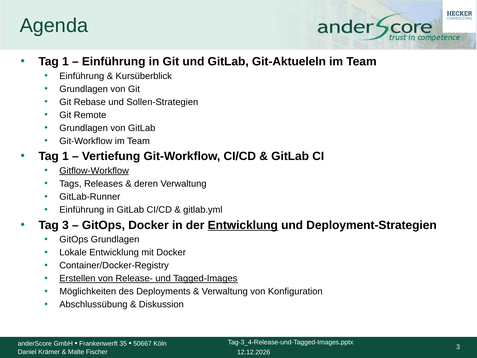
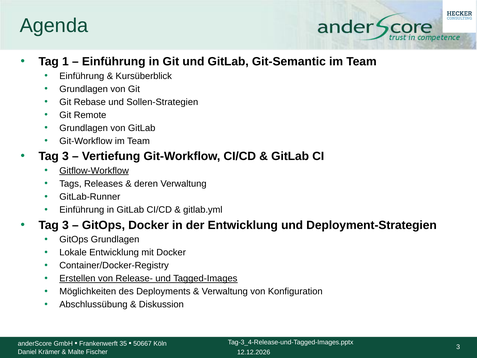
Git-Aktueleln: Git-Aktueleln -> Git-Semantic (289, 62)
1: 1 -> 3 (65, 156)
Entwicklung underline: present -> none (243, 225)
